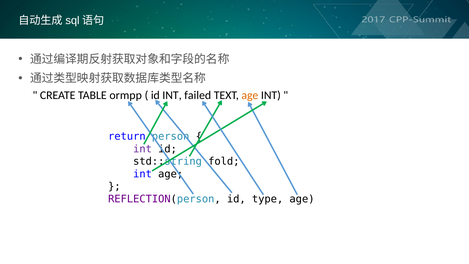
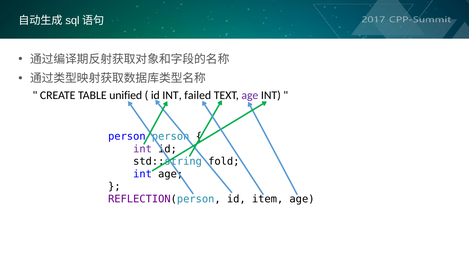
ormpp: ormpp -> unified (126, 95)
age colour: orange -> purple (250, 95)
return: return -> person (127, 136)
type: type -> item (268, 199)
